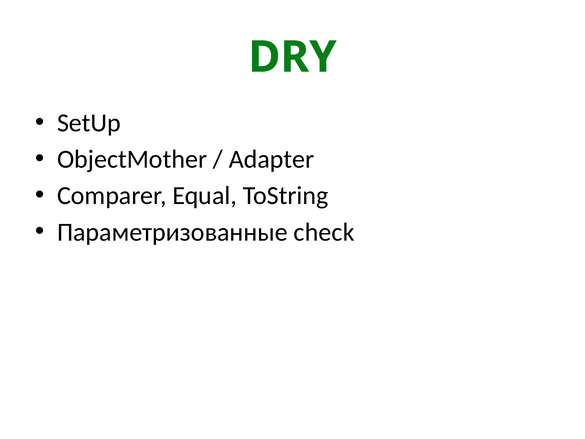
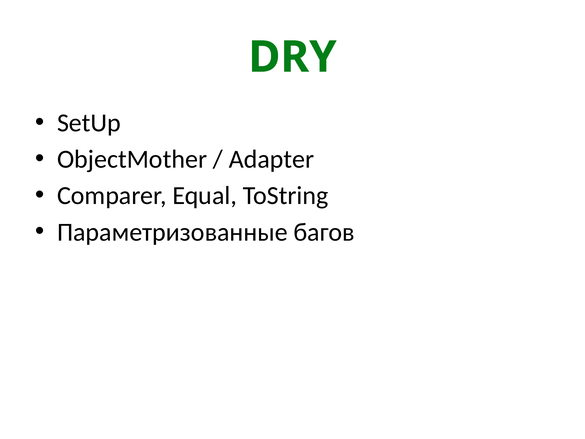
check: check -> багов (324, 232)
